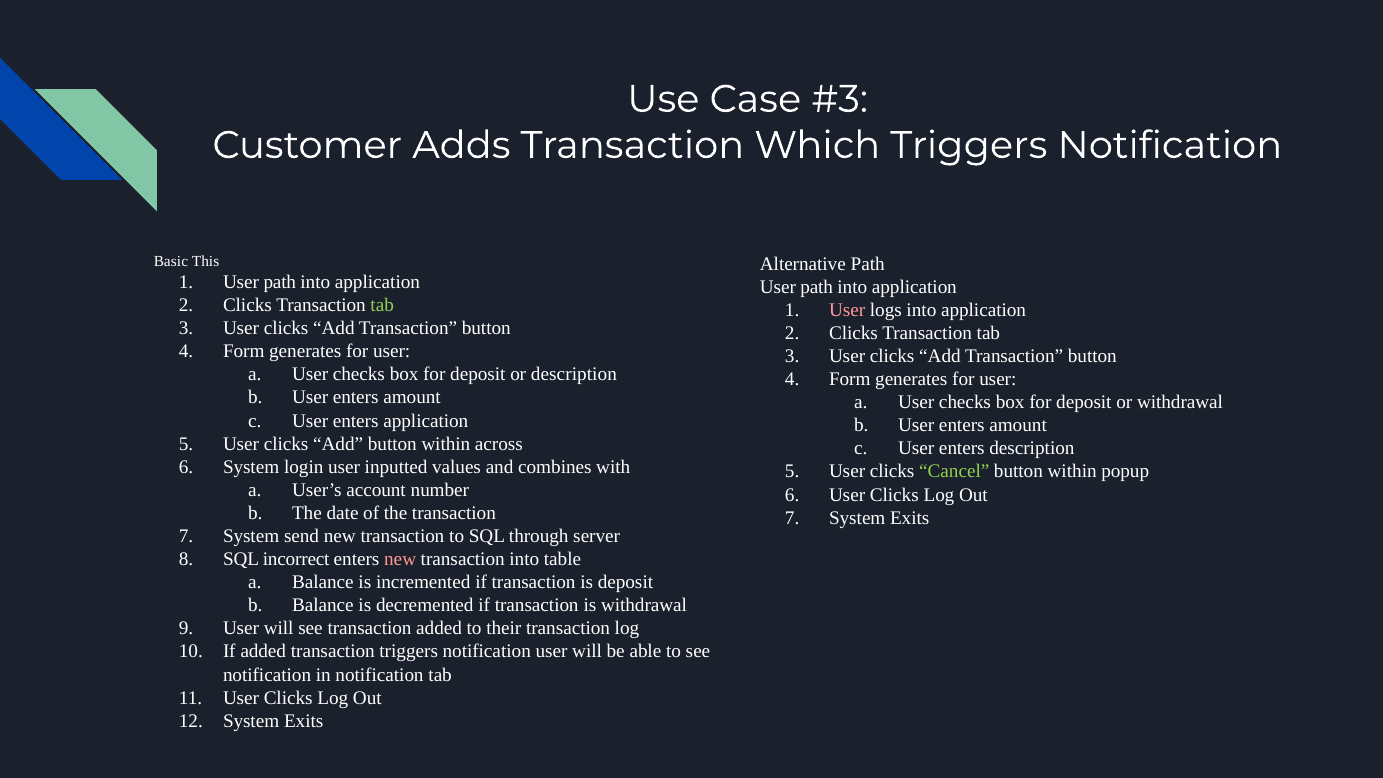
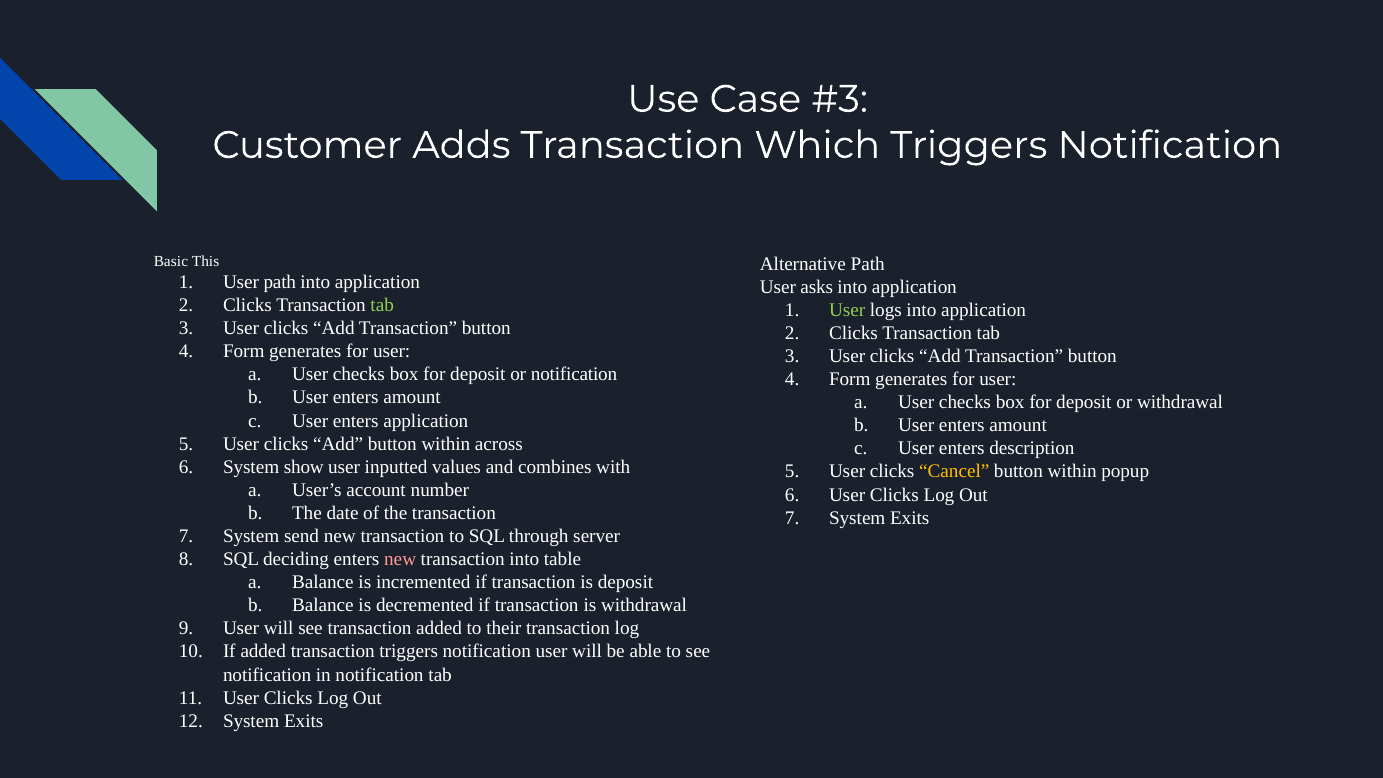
path: path -> asks (817, 287)
User colour: pink -> light green (847, 310)
or description: description -> notification (574, 375)
login: login -> show (304, 467)
Cancel colour: light green -> yellow (954, 472)
incorrect: incorrect -> deciding (296, 559)
